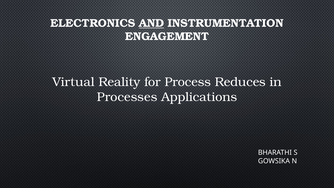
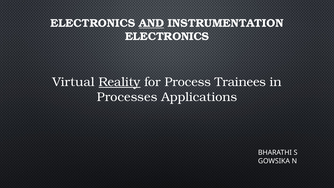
ENGAGEMENT: ENGAGEMENT -> ELECTRONICS (167, 37)
Reality underline: none -> present (120, 82)
Reduces: Reduces -> Trainees (240, 82)
